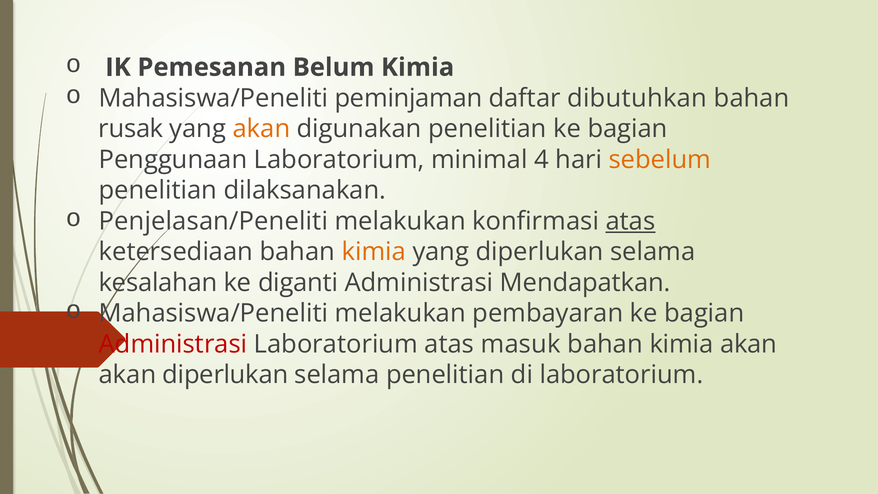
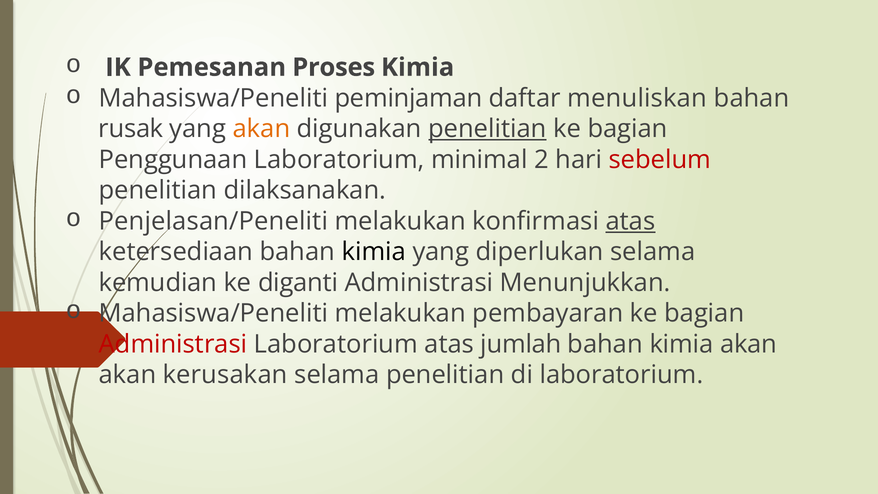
Belum: Belum -> Proses (334, 67)
dibutuhkan: dibutuhkan -> menuliskan (637, 98)
penelitian underline: none -> present (487, 129)
4: 4 -> 2 (542, 160)
sebelum colour: orange -> red (660, 160)
kimia colour: orange -> black (374, 252)
kesalahan: kesalahan -> kemudian (158, 283)
Mendapatkan: Mendapatkan -> Menunjukkan (585, 283)
masuk: masuk -> jumlah (521, 344)
akan diperlukan: diperlukan -> kerusakan (225, 375)
